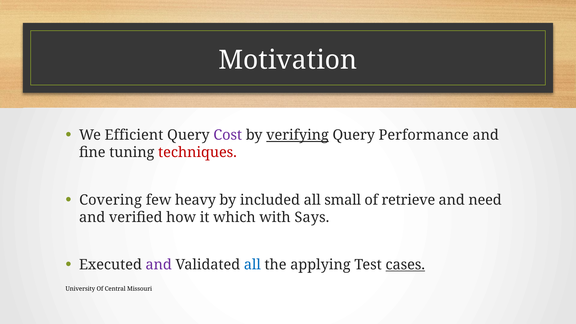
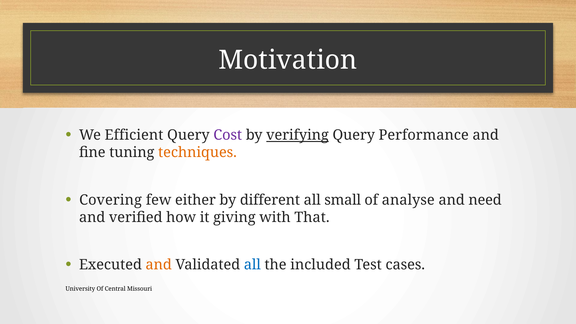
techniques colour: red -> orange (197, 152)
heavy: heavy -> either (195, 200)
included: included -> different (270, 200)
retrieve: retrieve -> analyse (408, 200)
which: which -> giving (234, 217)
Says: Says -> That (312, 217)
and colour: purple -> orange (159, 265)
applying: applying -> included (320, 265)
cases underline: present -> none (405, 265)
